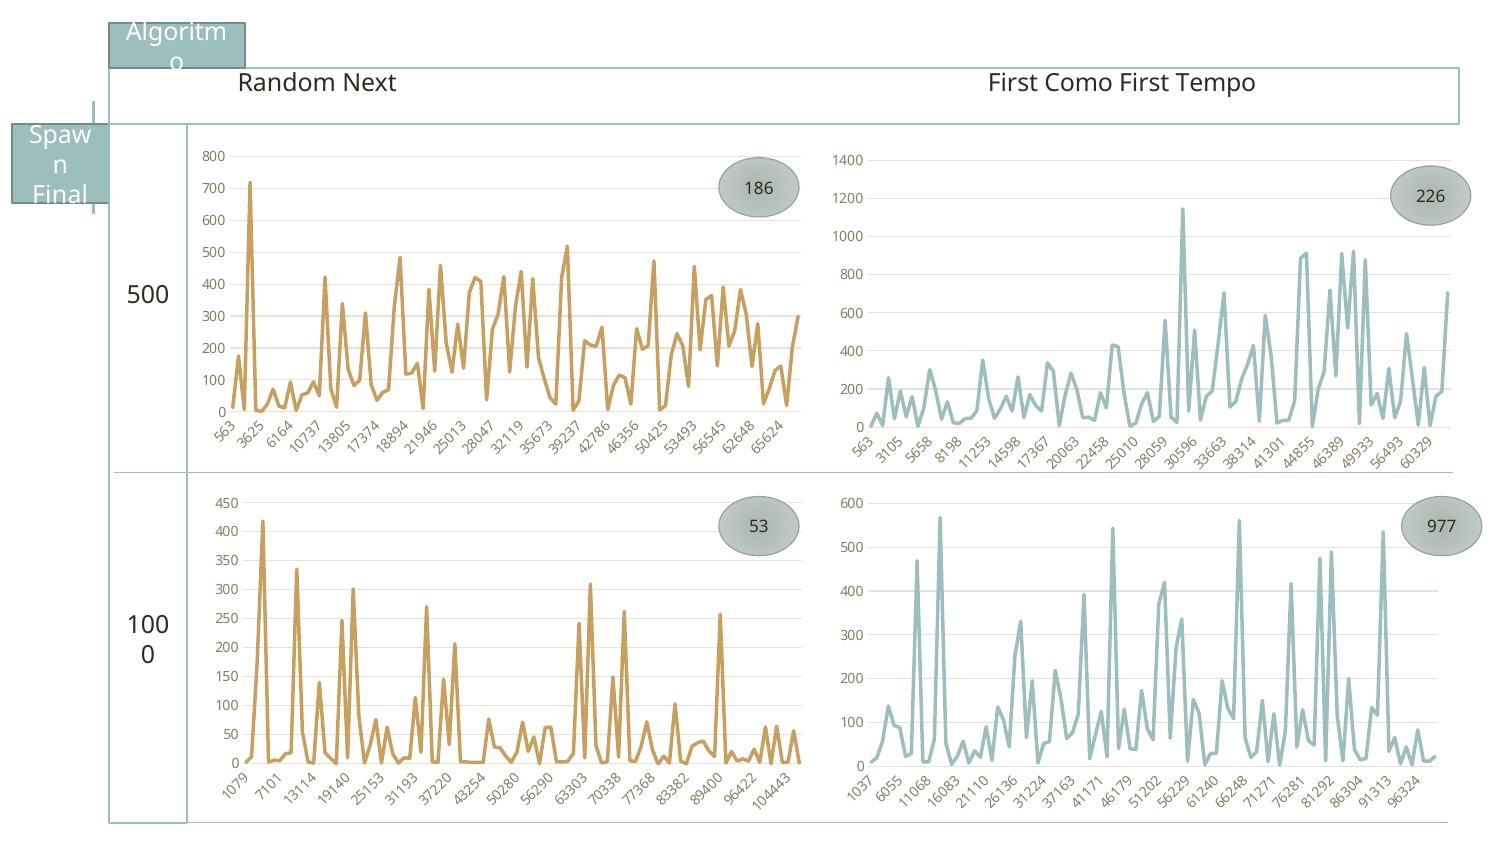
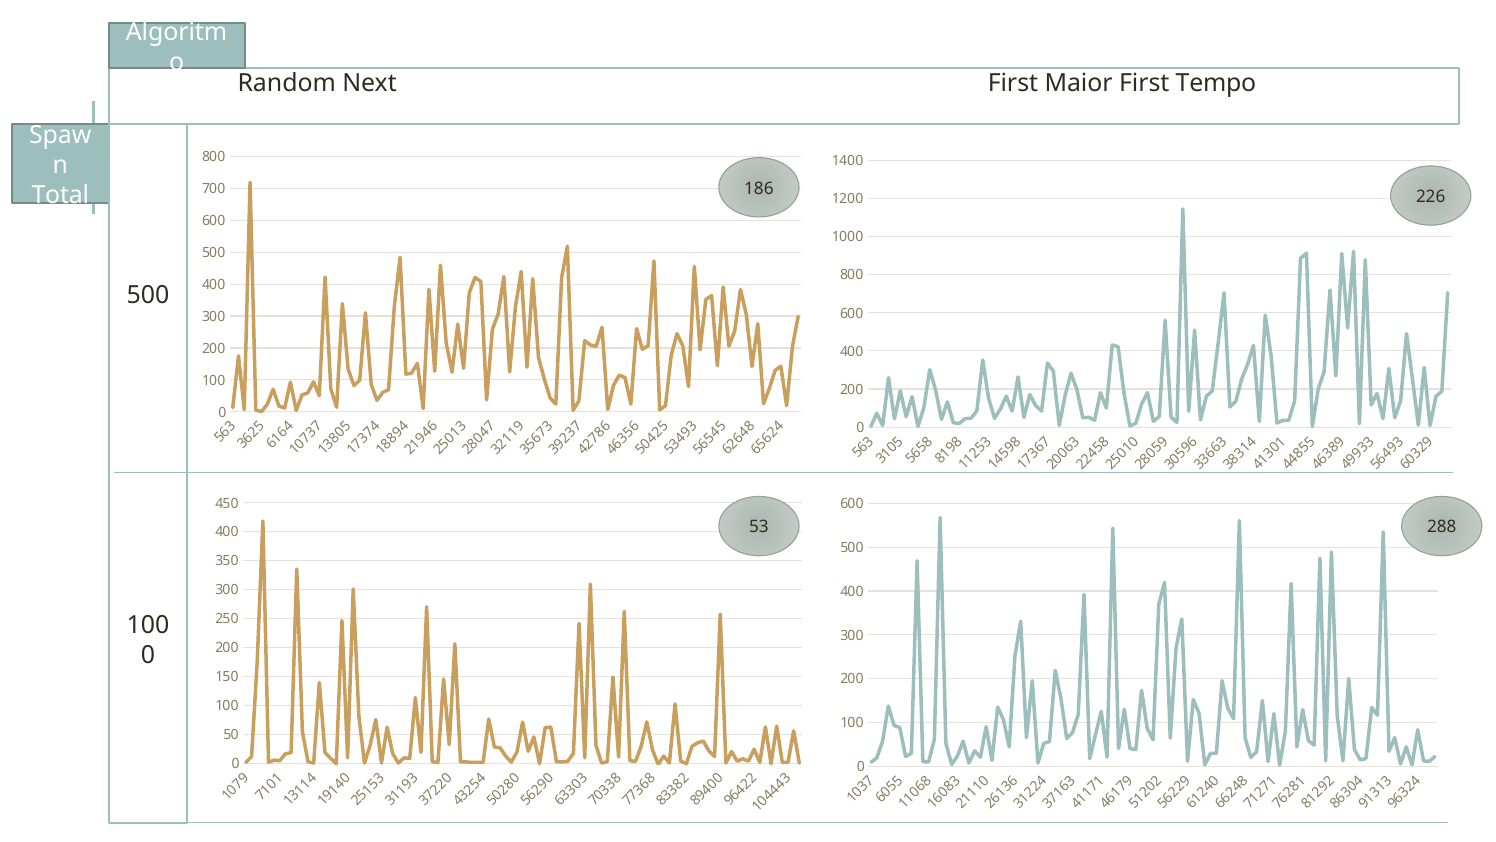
Como: Como -> Maior (1079, 83)
Final: Final -> Total (60, 195)
977: 977 -> 288 (1442, 527)
